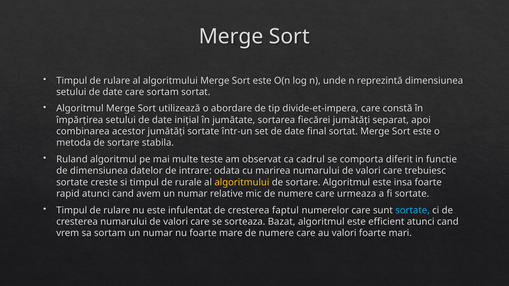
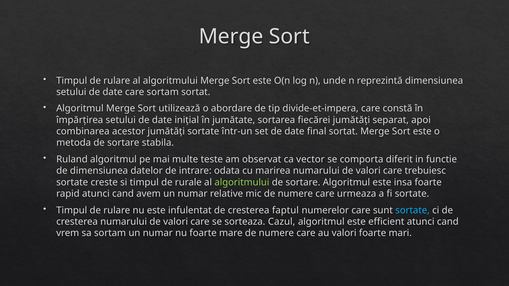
cadrul: cadrul -> vector (310, 160)
algoritmului colour: yellow -> light green (242, 182)
Bazat: Bazat -> Cazul (282, 222)
